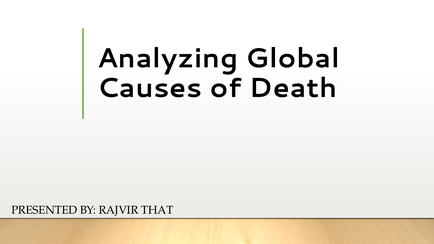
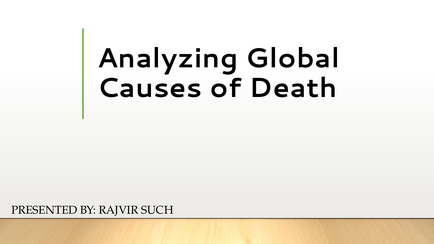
THAT: THAT -> SUCH (157, 210)
